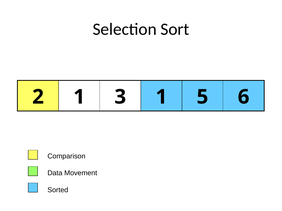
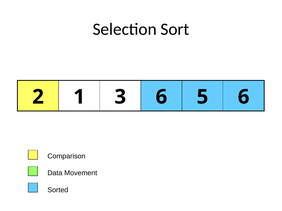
3 1: 1 -> 6 (161, 97)
